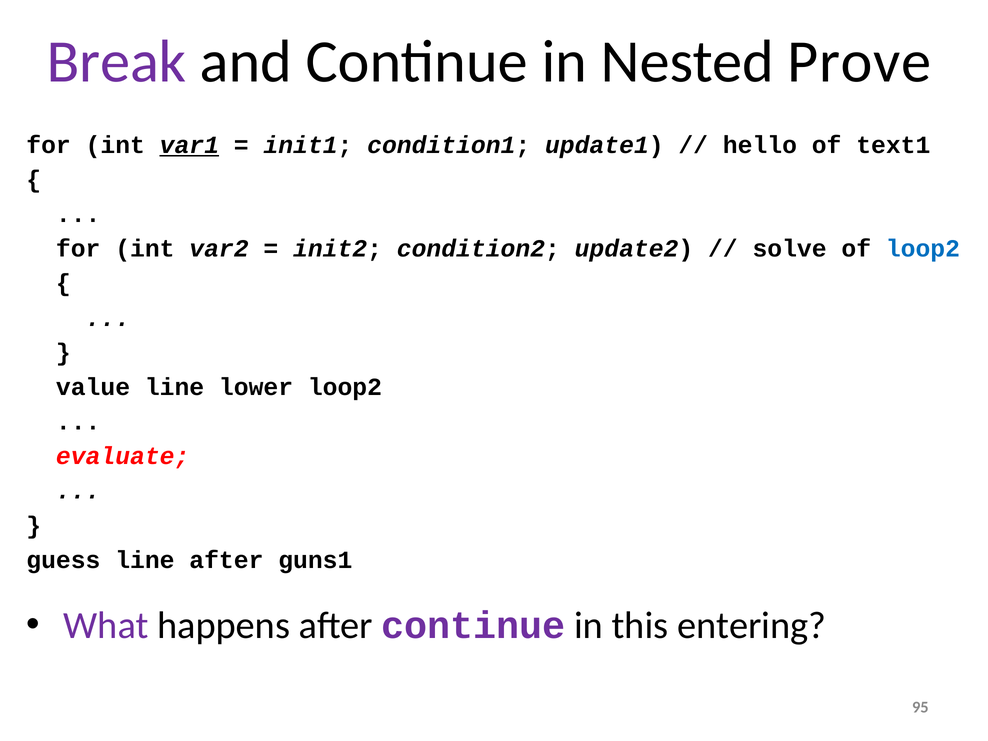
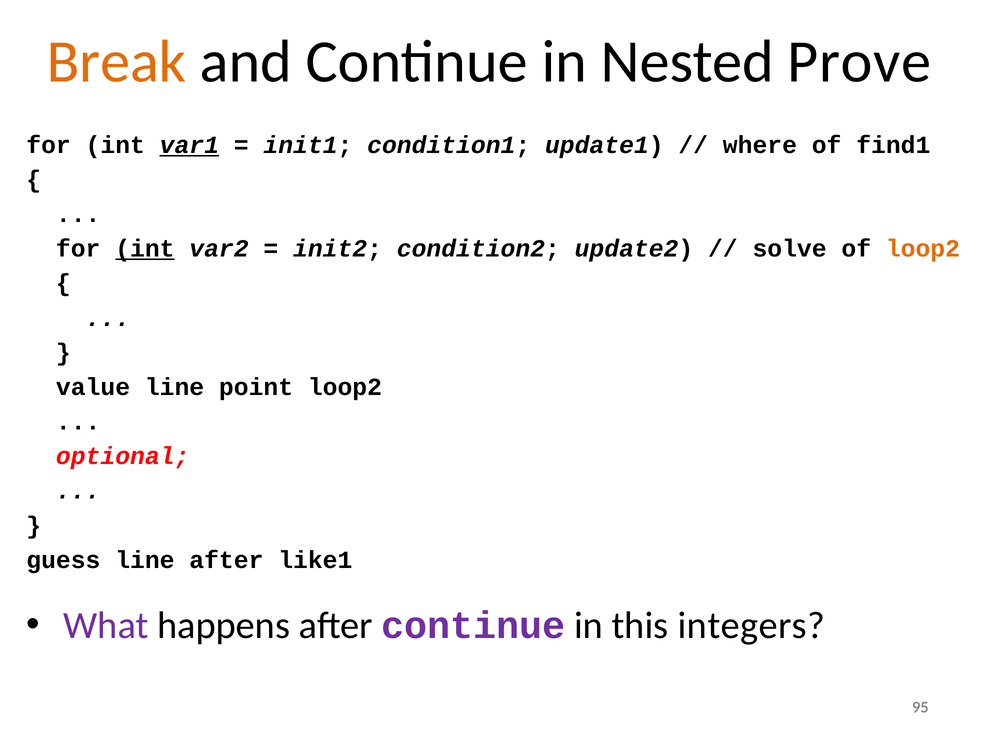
Break colour: purple -> orange (117, 62)
hello: hello -> where (760, 145)
text1: text1 -> find1 (893, 145)
int underline: none -> present (145, 249)
loop2 colour: blue -> orange (923, 249)
lower: lower -> point (256, 387)
evaluate: evaluate -> optional (123, 456)
guns1: guns1 -> like1 (315, 560)
entering: entering -> integers (751, 626)
